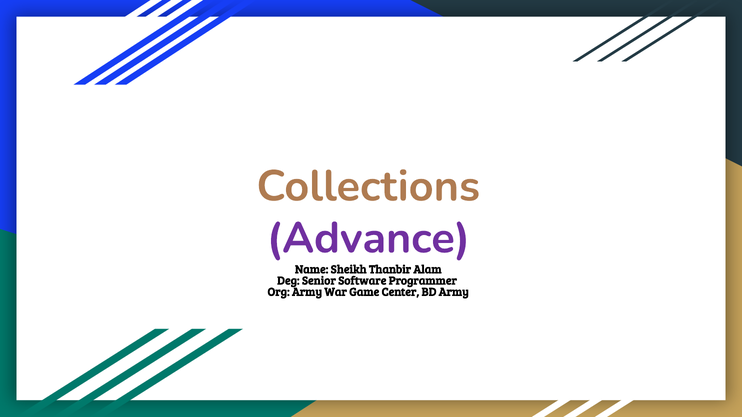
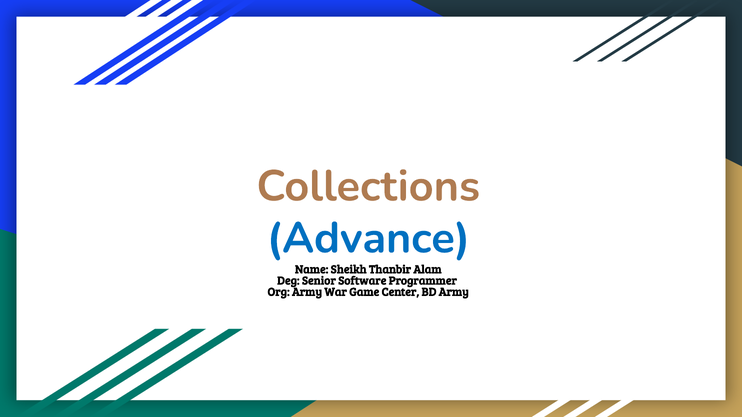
Advance colour: purple -> blue (368, 238)
